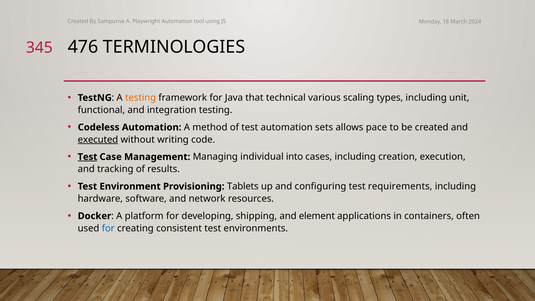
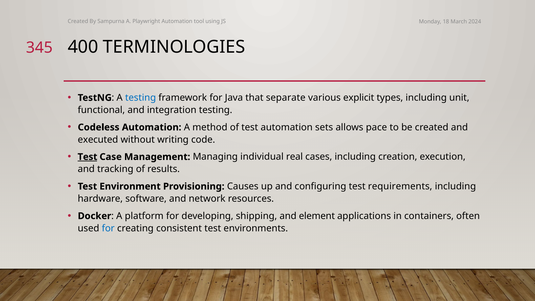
476: 476 -> 400 (83, 47)
testing colour: orange -> blue (141, 98)
technical: technical -> separate (286, 98)
scaling: scaling -> explicit (359, 98)
executed underline: present -> none (98, 140)
into: into -> real (295, 157)
Tablets: Tablets -> Causes (243, 186)
